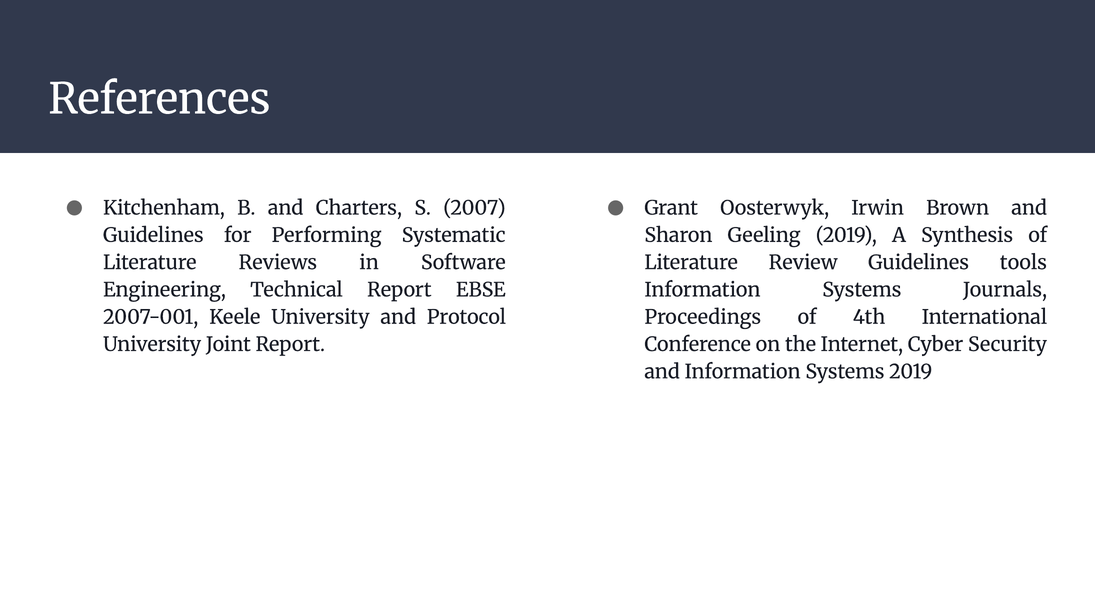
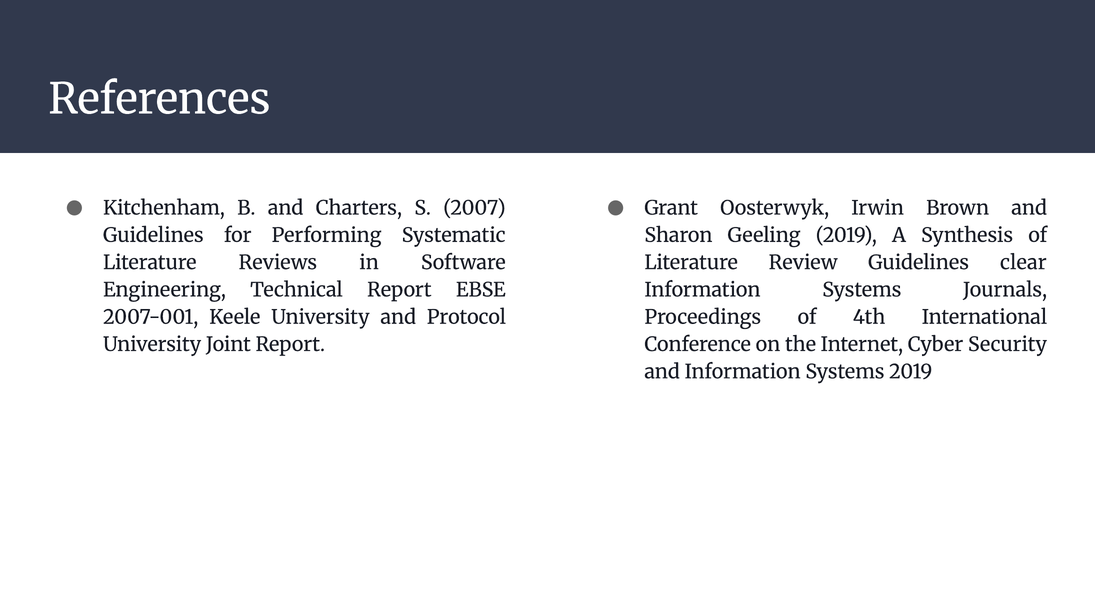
tools: tools -> clear (1023, 263)
